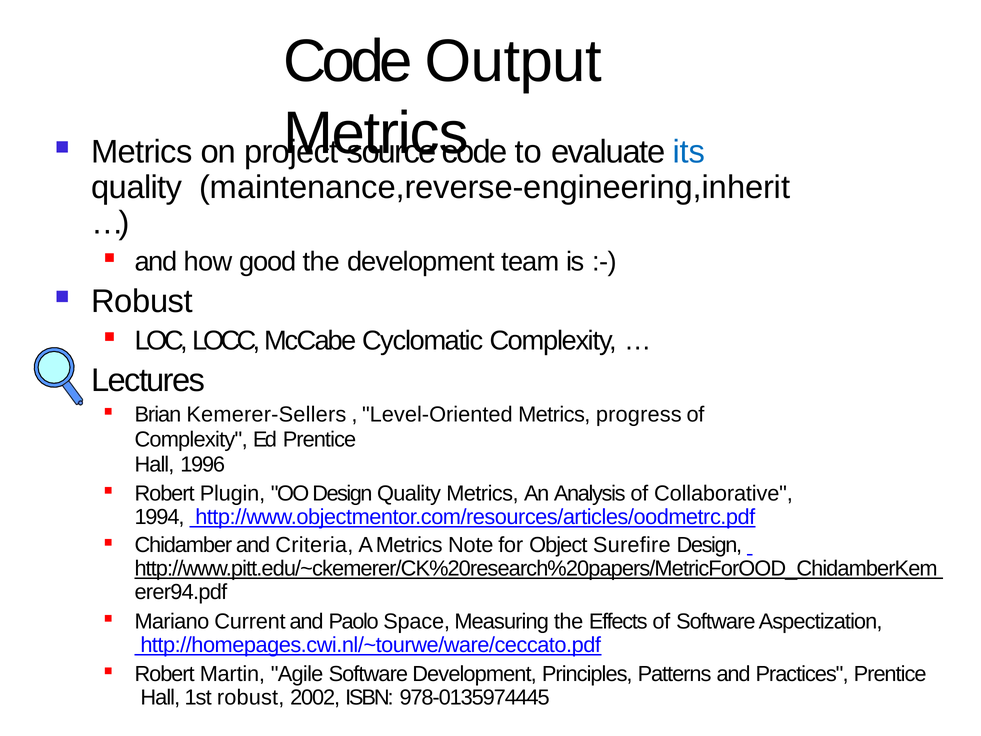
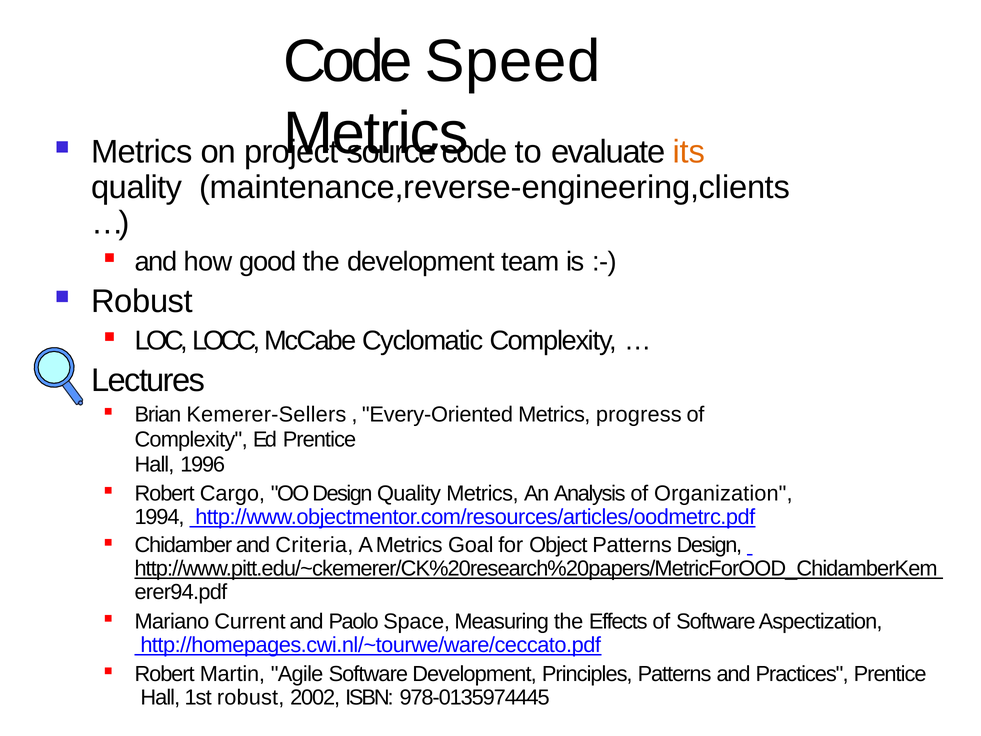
Output: Output -> Speed (513, 62)
its colour: blue -> orange (689, 152)
maintenance,reverse-engineering,inherit: maintenance,reverse-engineering,inherit -> maintenance,reverse-engineering,clients (495, 187)
Level-Oriented: Level-Oriented -> Every-Oriented (437, 415)
Plugin: Plugin -> Cargo (232, 493)
Collaborative: Collaborative -> Organization (723, 493)
Note: Note -> Goal (471, 545)
Object Surefire: Surefire -> Patterns (632, 545)
